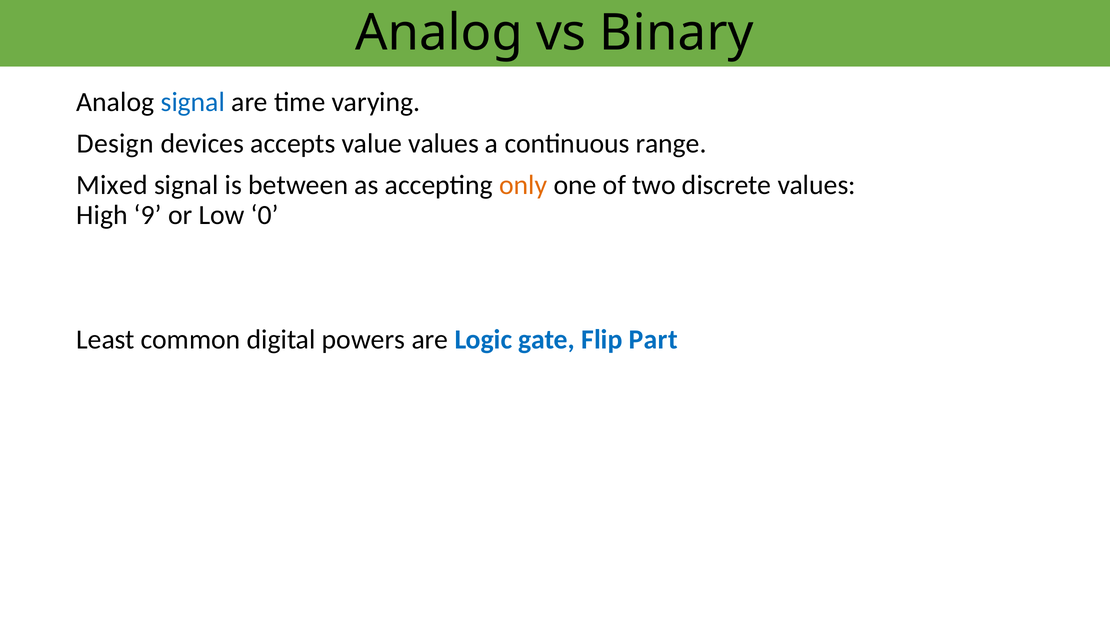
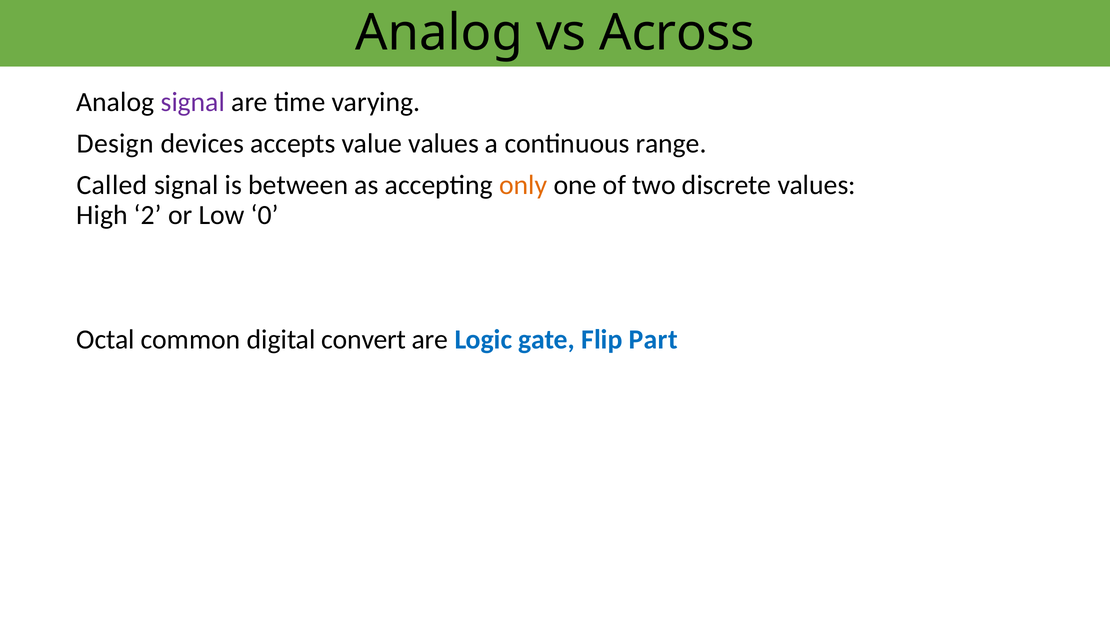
Binary: Binary -> Across (677, 33)
signal colour: blue -> purple (193, 102)
Mixed: Mixed -> Called (112, 185)
9: 9 -> 2 (148, 215)
Least: Least -> Octal (106, 340)
powers: powers -> convert (364, 340)
